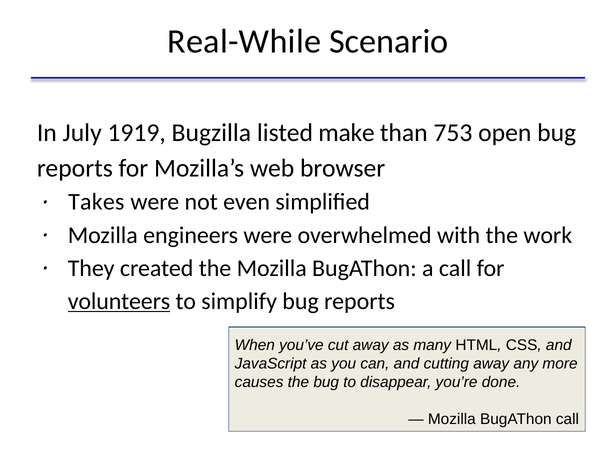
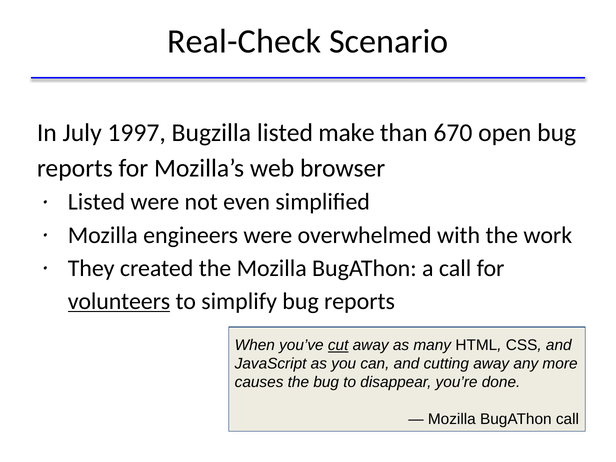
Real-While: Real-While -> Real-Check (244, 42)
1919: 1919 -> 1997 (137, 133)
753: 753 -> 670 (453, 133)
Takes: Takes -> Listed (96, 202)
cut underline: none -> present (338, 345)
